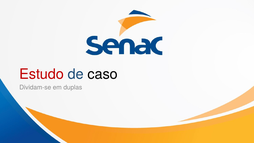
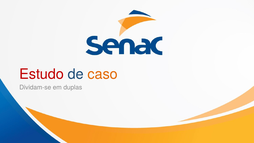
caso colour: black -> orange (103, 74)
